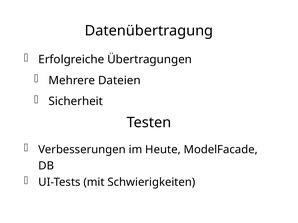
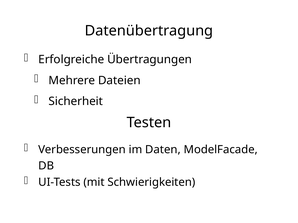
Heute: Heute -> Daten (163, 150)
